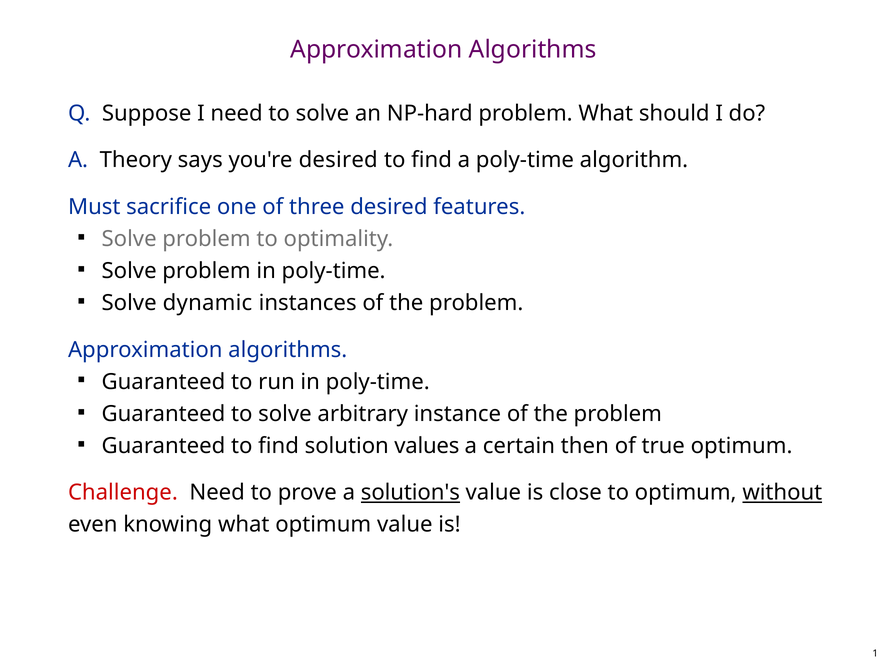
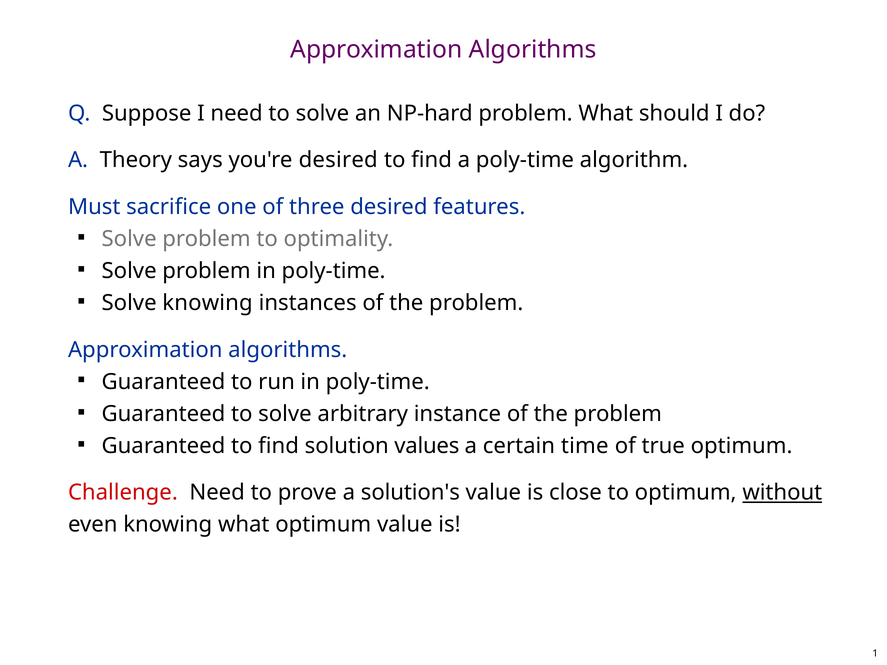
Solve dynamic: dynamic -> knowing (208, 303)
then: then -> time (585, 446)
solution's underline: present -> none (410, 493)
